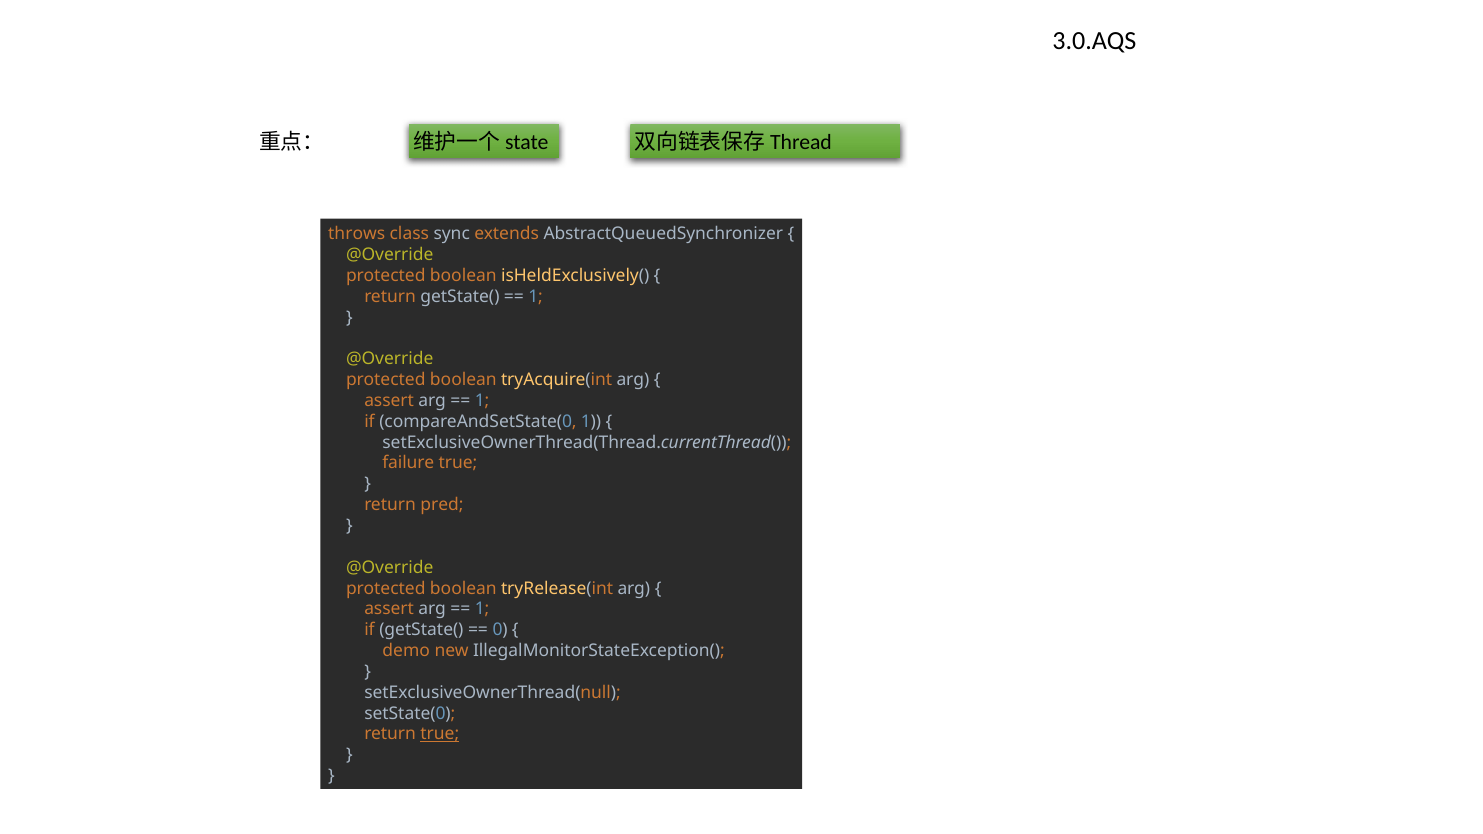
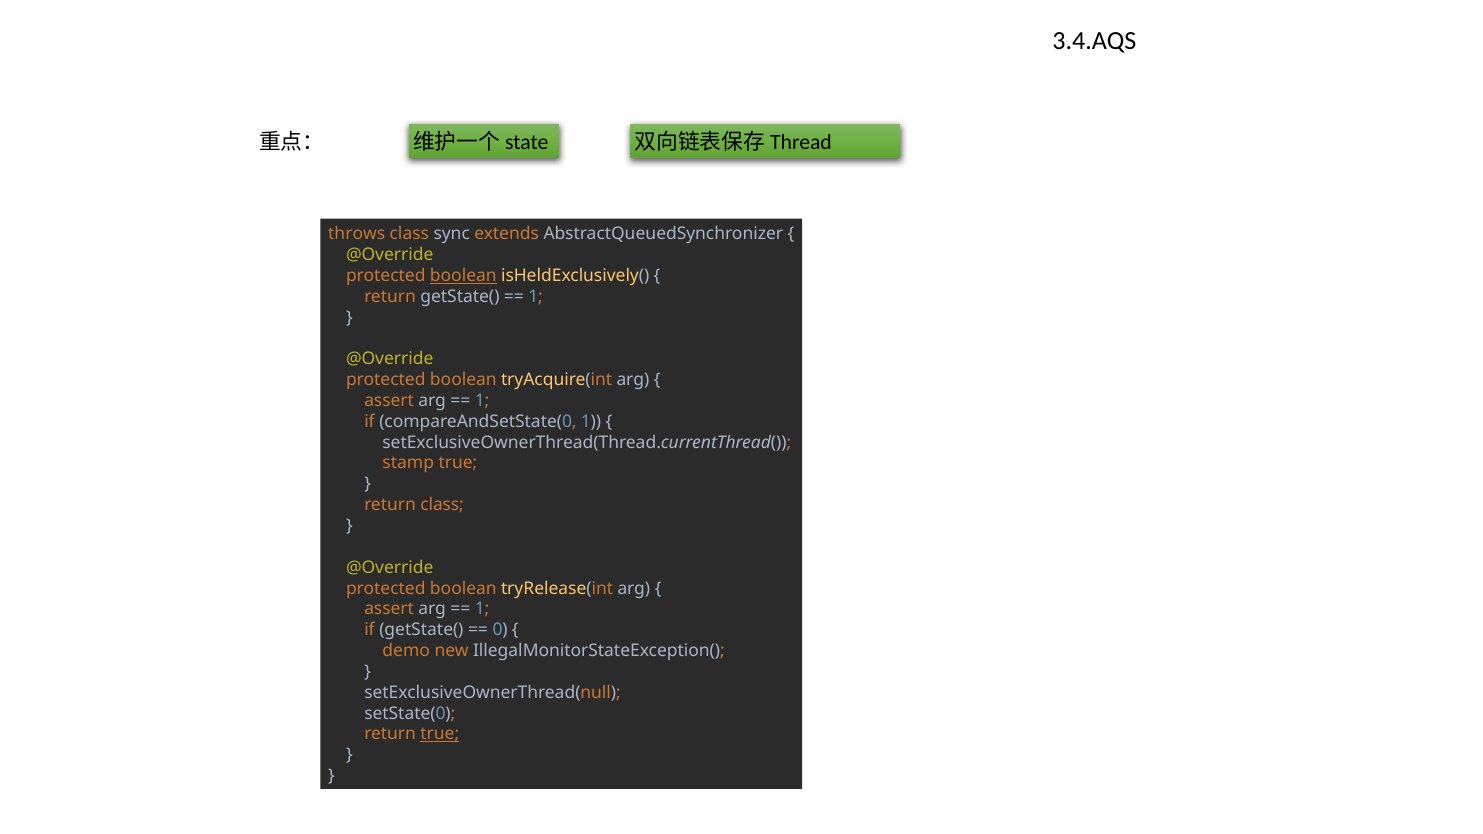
3.0.AQS: 3.0.AQS -> 3.4.AQS (1094, 40)
boolean underline: none -> present (463, 276)
failure: failure -> stamp (408, 463)
return pred: pred -> class (442, 505)
